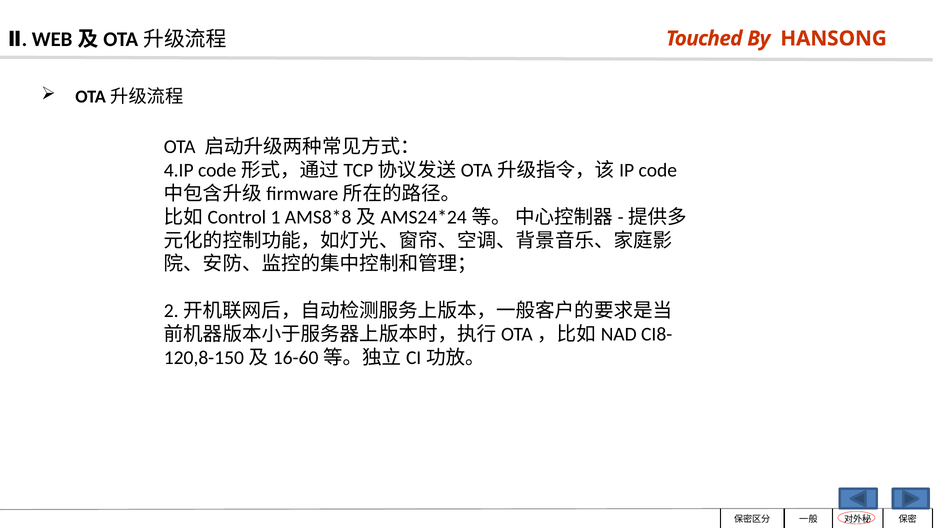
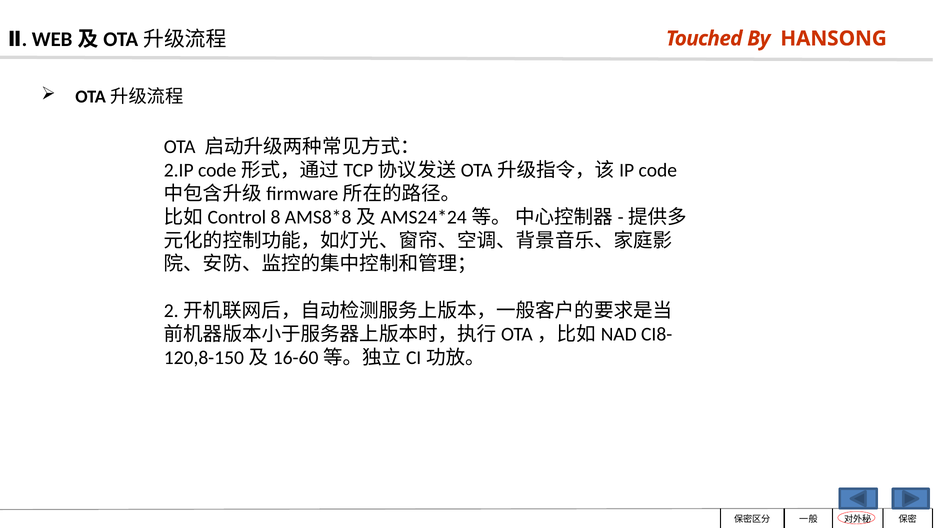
4.IP: 4.IP -> 2.IP (179, 170)
1: 1 -> 8 (276, 217)
